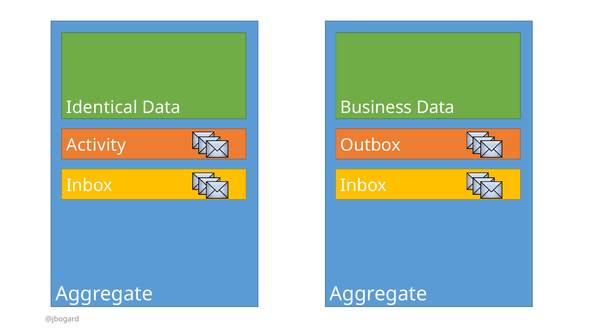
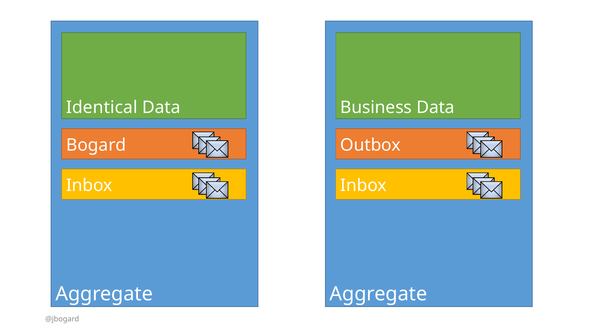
Activity: Activity -> Bogard (96, 145)
